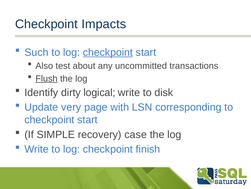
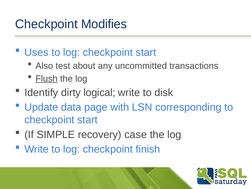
Impacts: Impacts -> Modifies (104, 24)
Such: Such -> Uses (37, 52)
checkpoint underline: present -> none (108, 52)
very: very -> data (71, 107)
